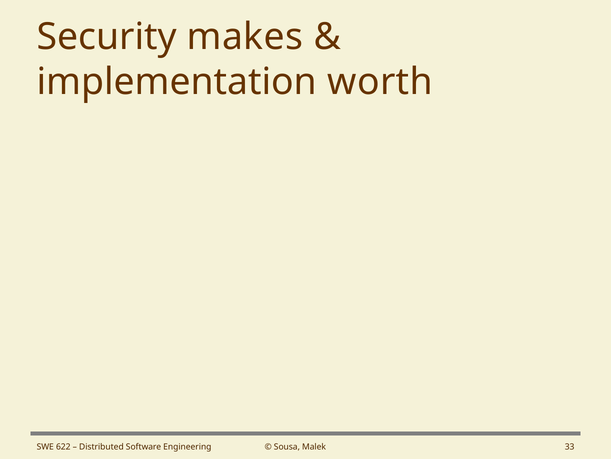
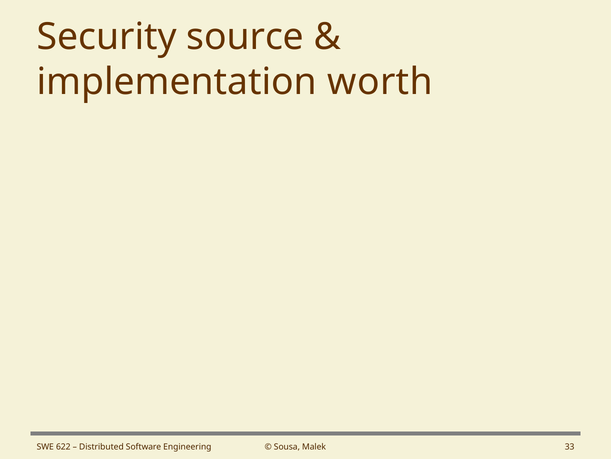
makes: makes -> source (245, 37)
